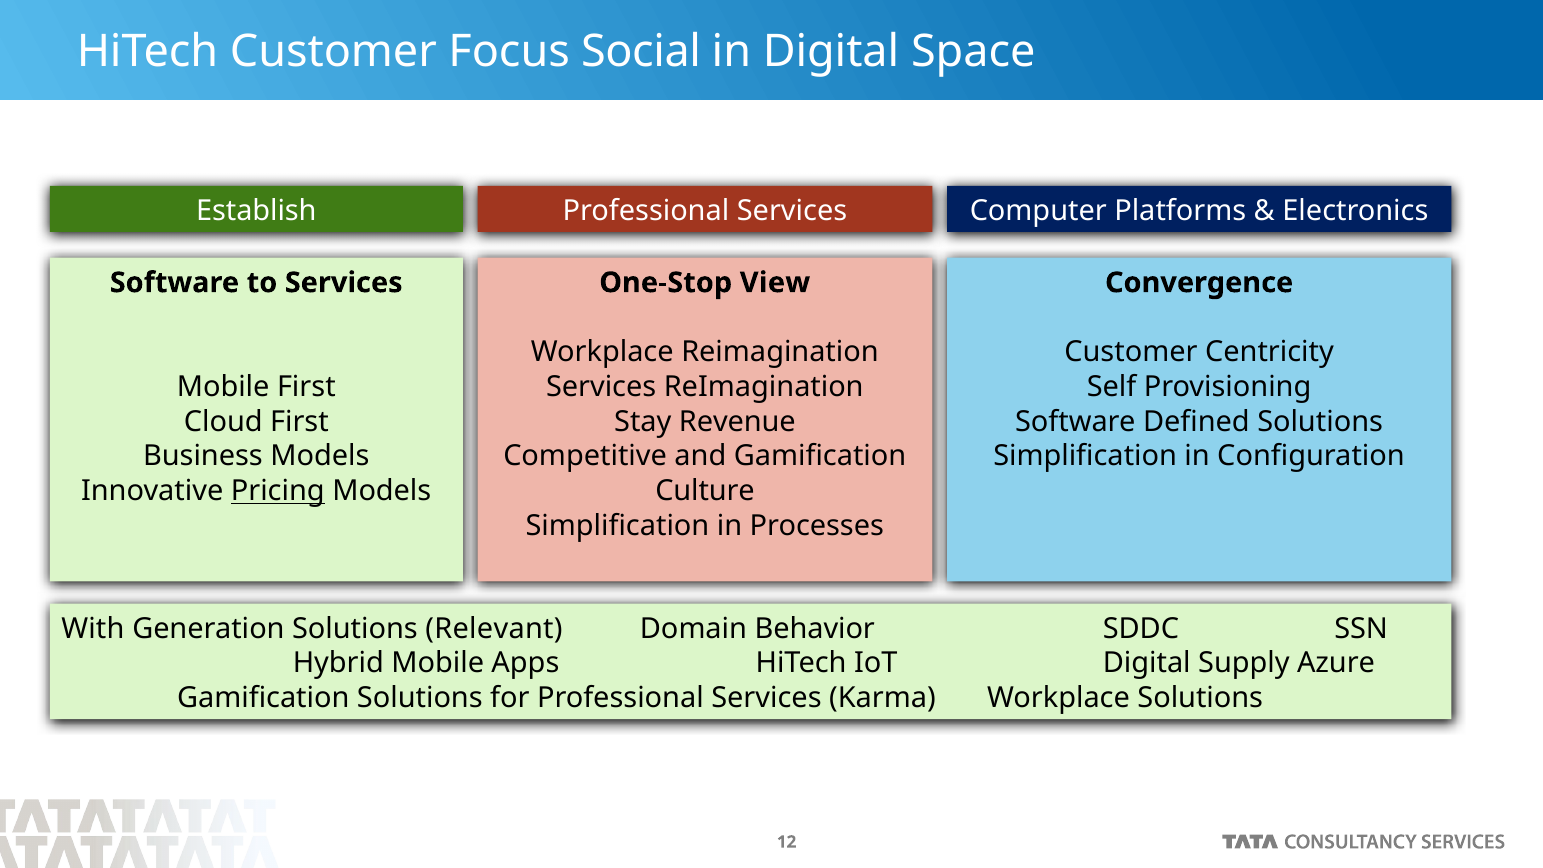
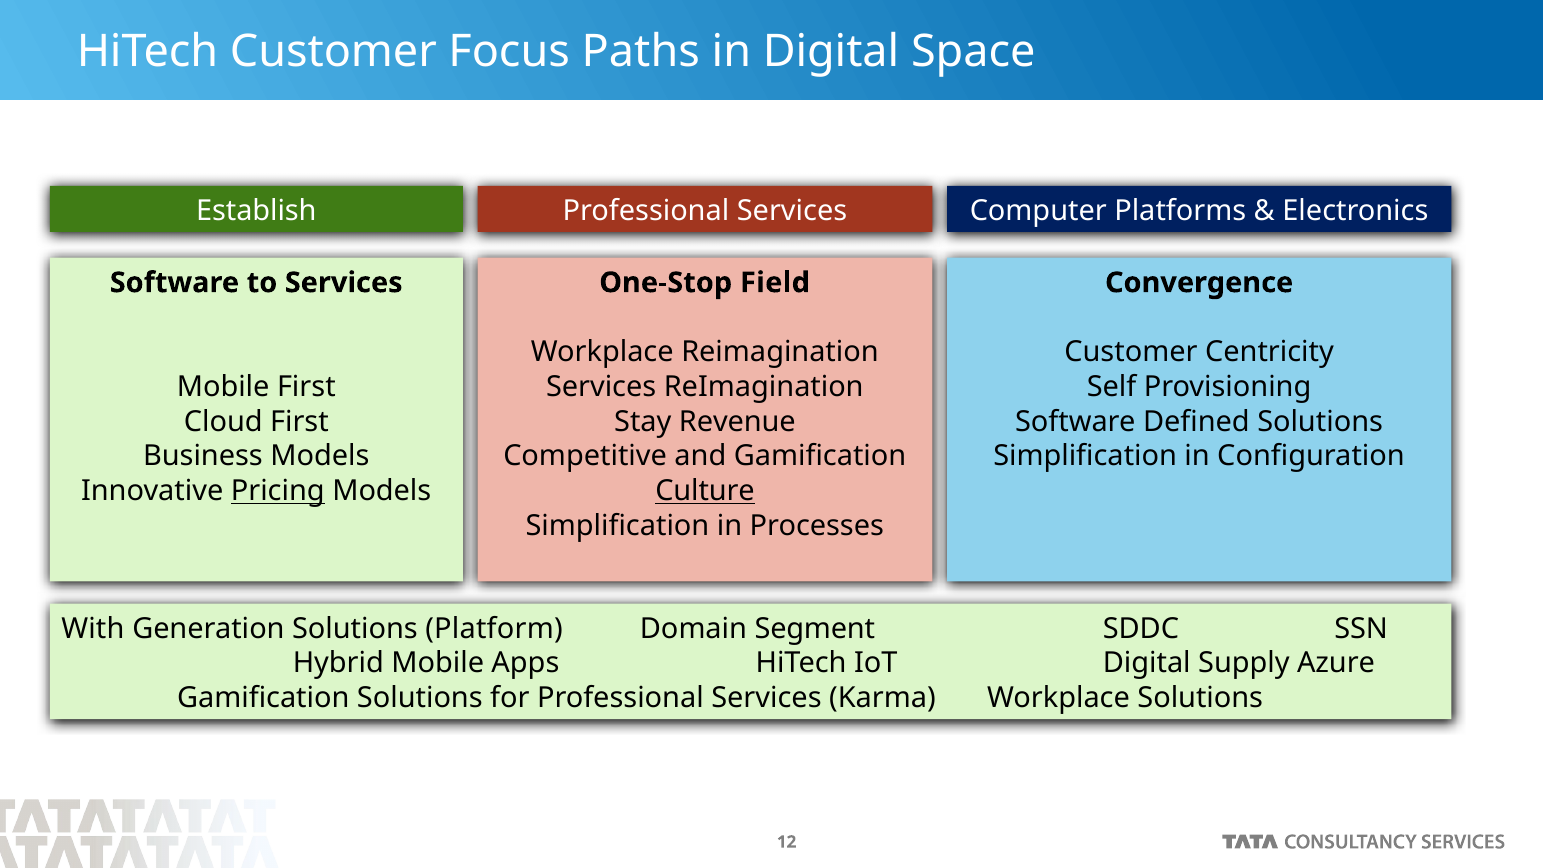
Social: Social -> Paths (641, 51)
View: View -> Field (775, 283)
Culture underline: none -> present (705, 491)
Relevant: Relevant -> Platform (494, 629)
Behavior: Behavior -> Segment (815, 629)
